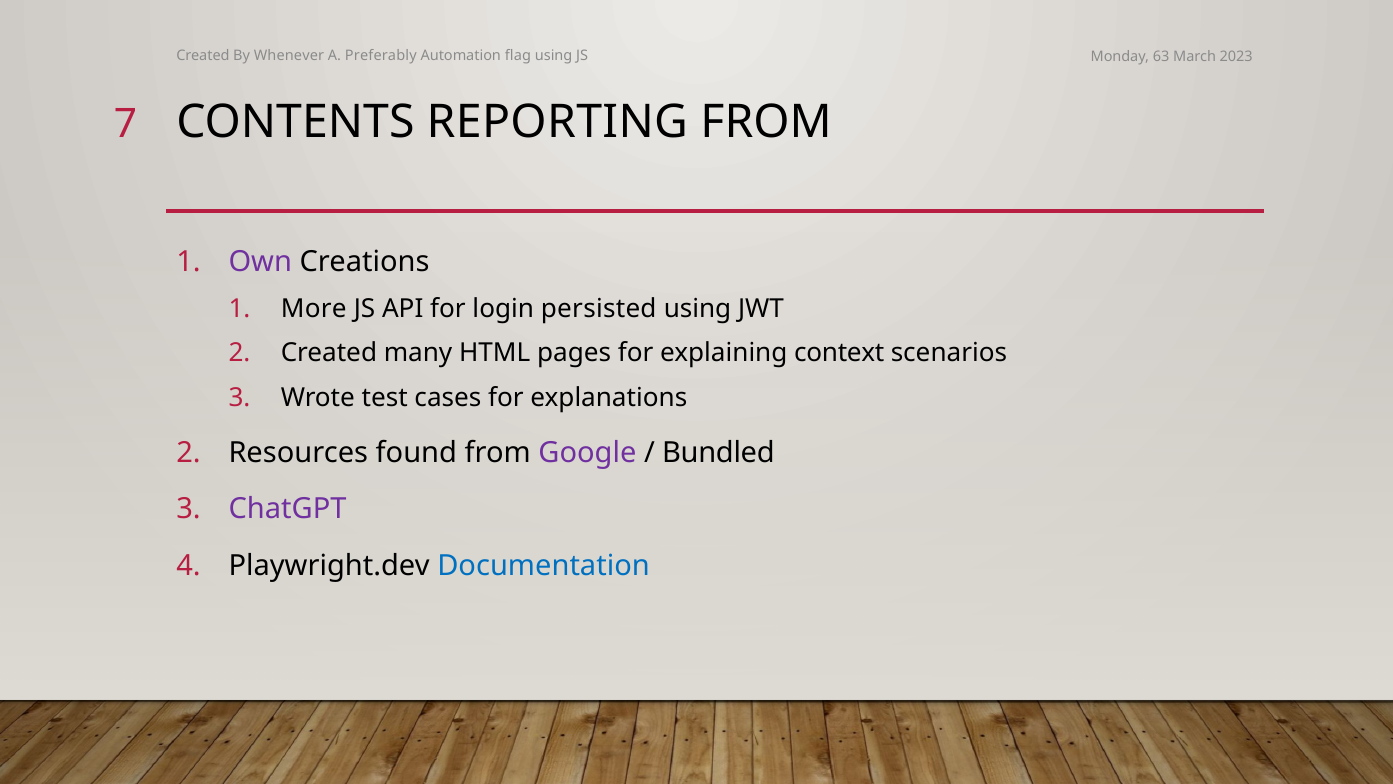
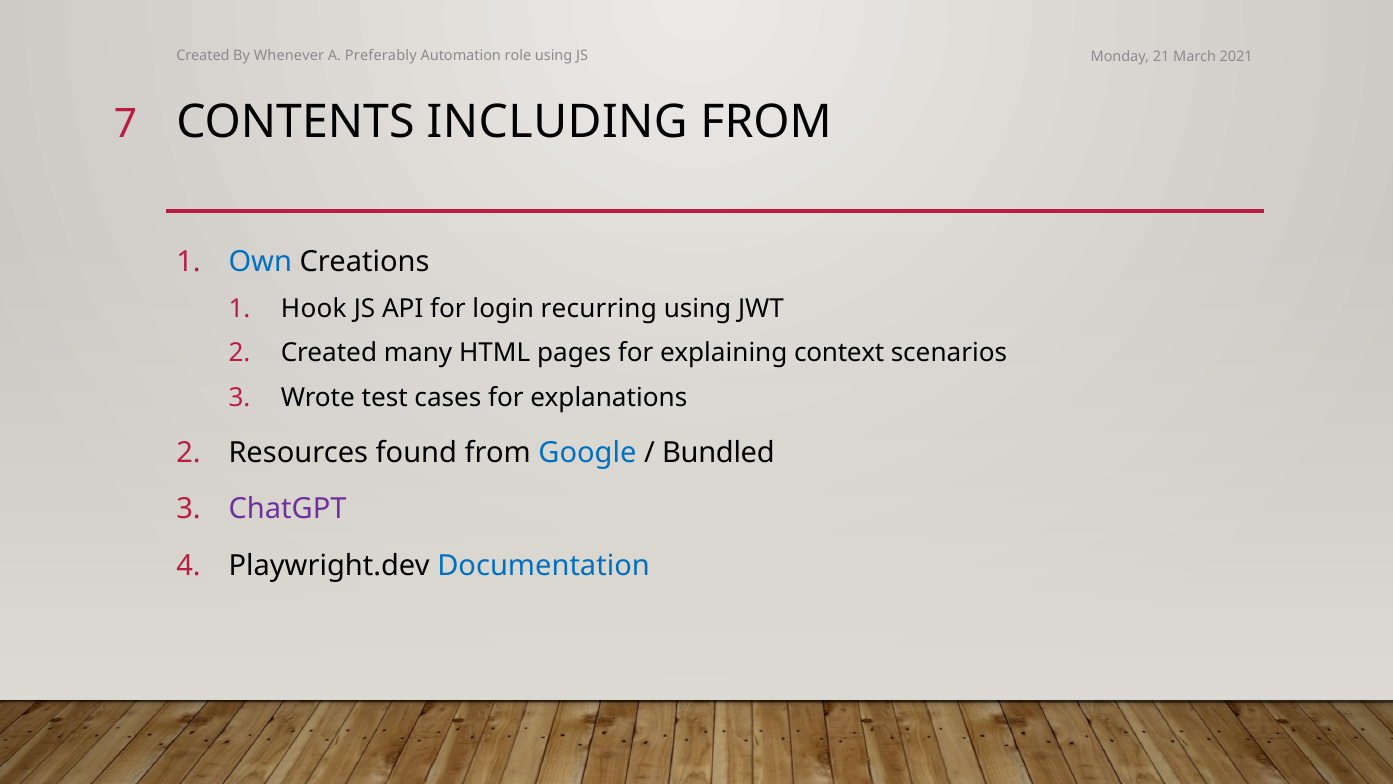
flag: flag -> role (518, 55)
63: 63 -> 21 (1161, 56)
2023: 2023 -> 2021 (1236, 56)
REPORTING: REPORTING -> INCLUDING (557, 122)
Own colour: purple -> blue (260, 262)
More: More -> Hook (314, 308)
persisted: persisted -> recurring (599, 308)
Google colour: purple -> blue (587, 453)
